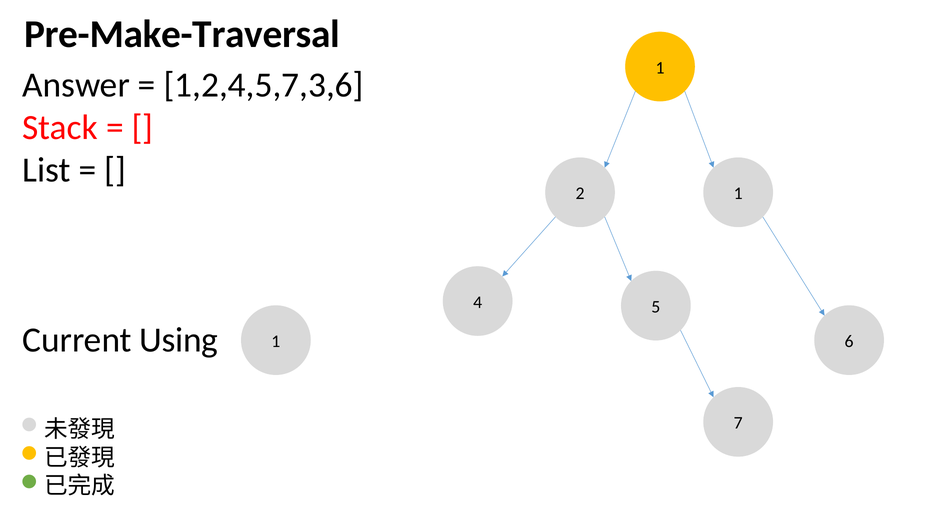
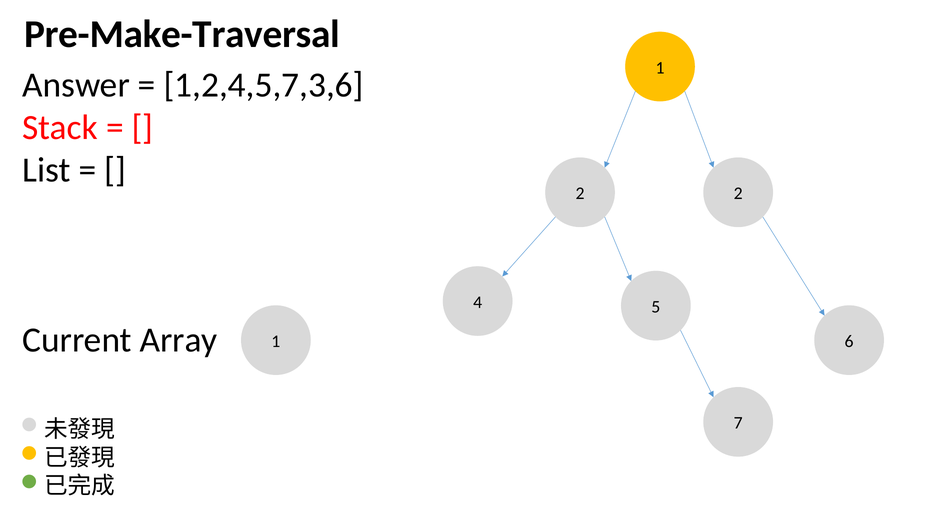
2 1: 1 -> 2 (738, 194)
Using: Using -> Array (179, 340)
